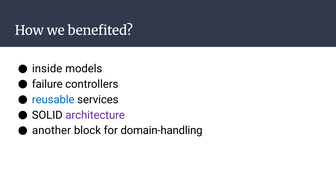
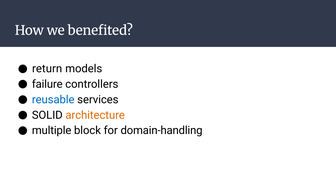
inside: inside -> return (47, 69)
architecture colour: purple -> orange (95, 115)
another: another -> multiple (52, 131)
